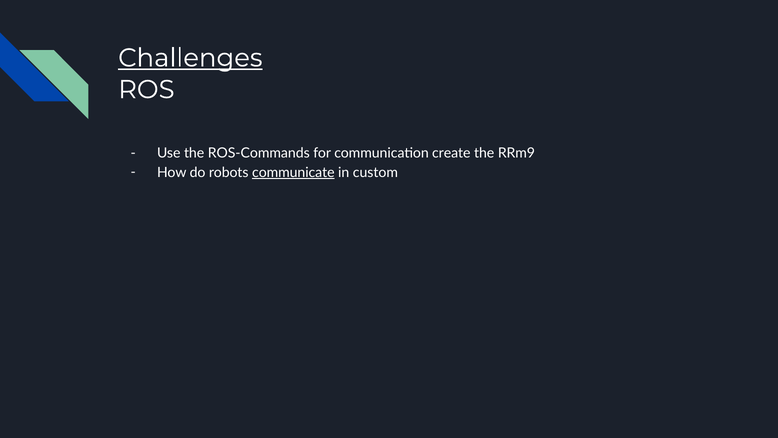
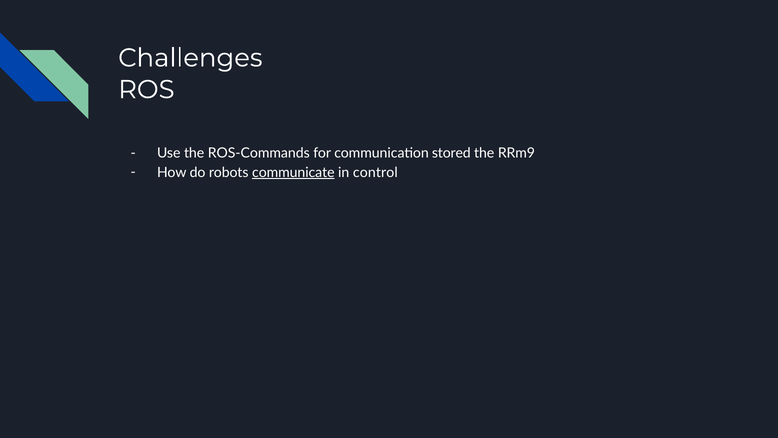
Challenges underline: present -> none (190, 58)
create: create -> stored (451, 153)
custom: custom -> control (375, 172)
